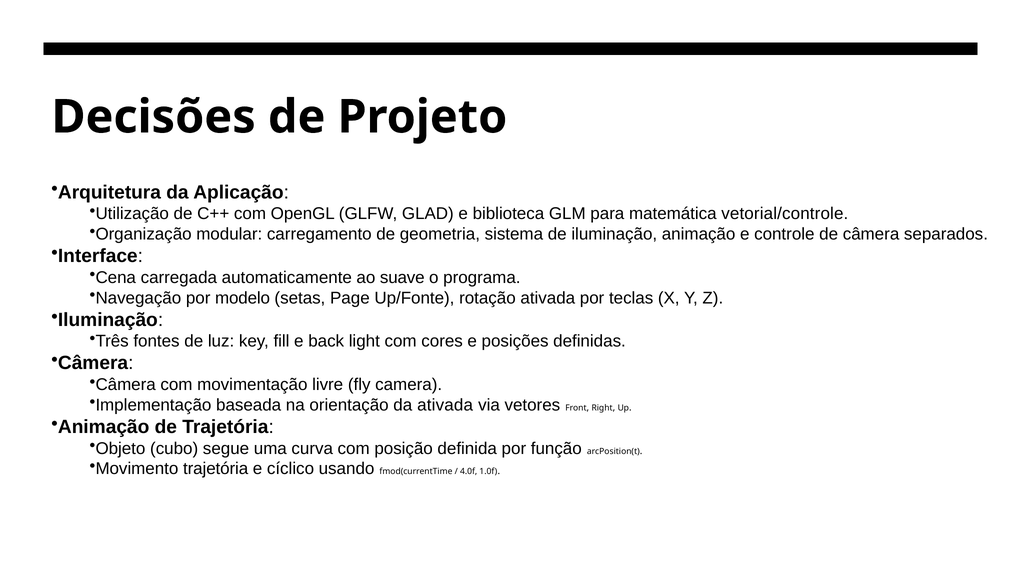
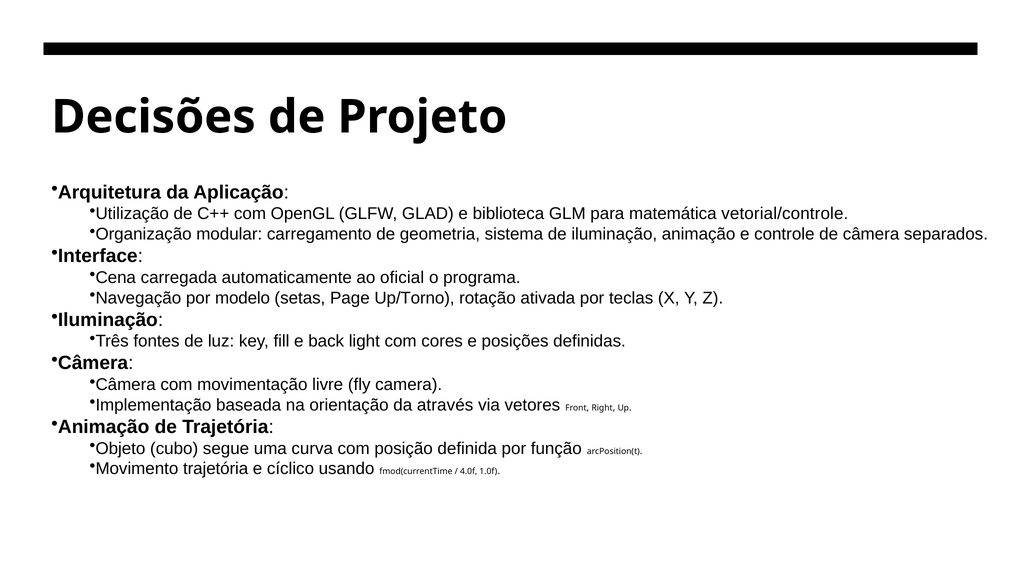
suave: suave -> oficial (402, 278)
Up/Fonte: Up/Fonte -> Up/Torno (414, 298)
da ativada: ativada -> através (445, 405)
